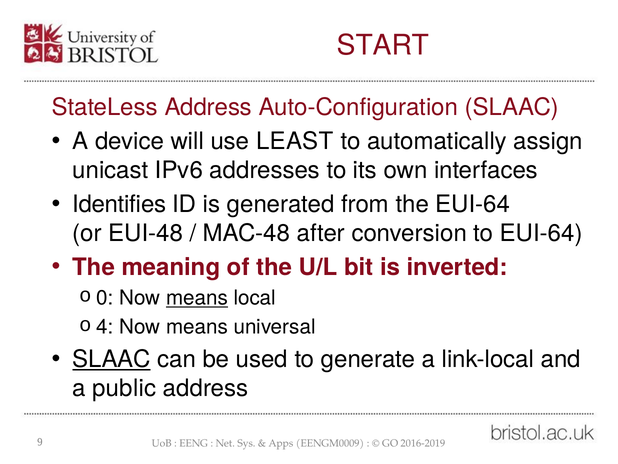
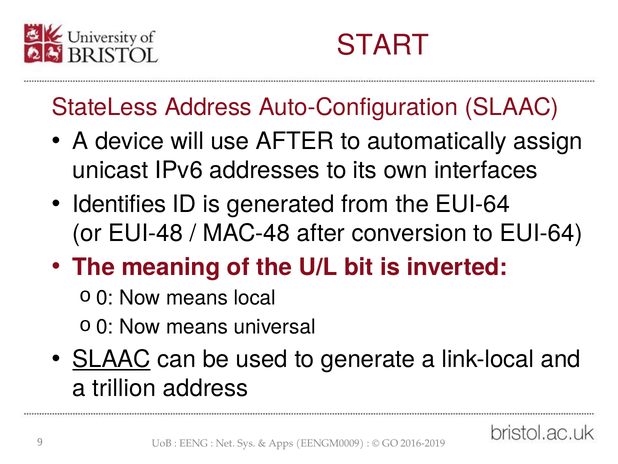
use LEAST: LEAST -> AFTER (295, 141)
means underline: present -> none (197, 298)
4: 4 -> 0 (105, 327)
public: public -> trillion (124, 388)
